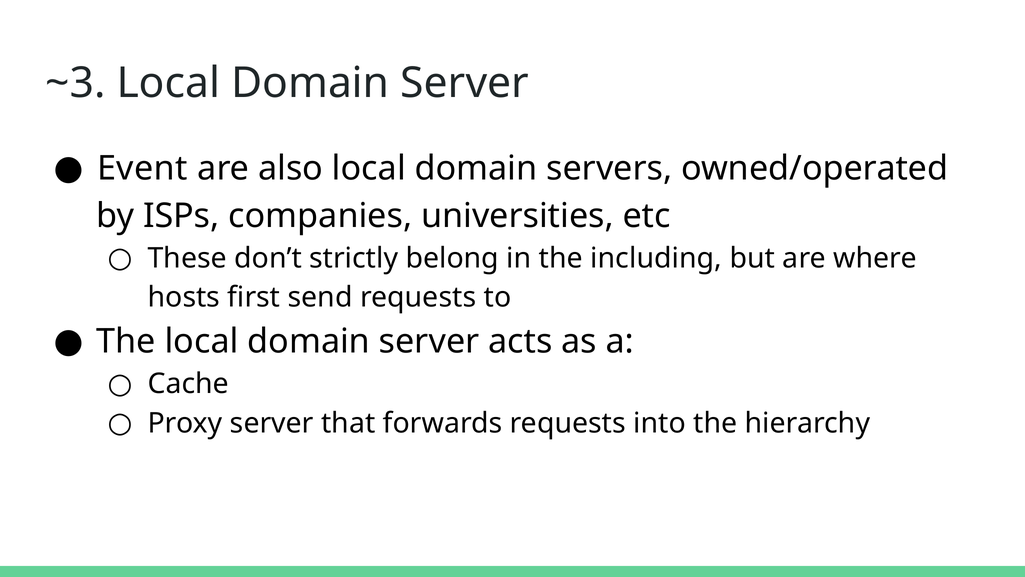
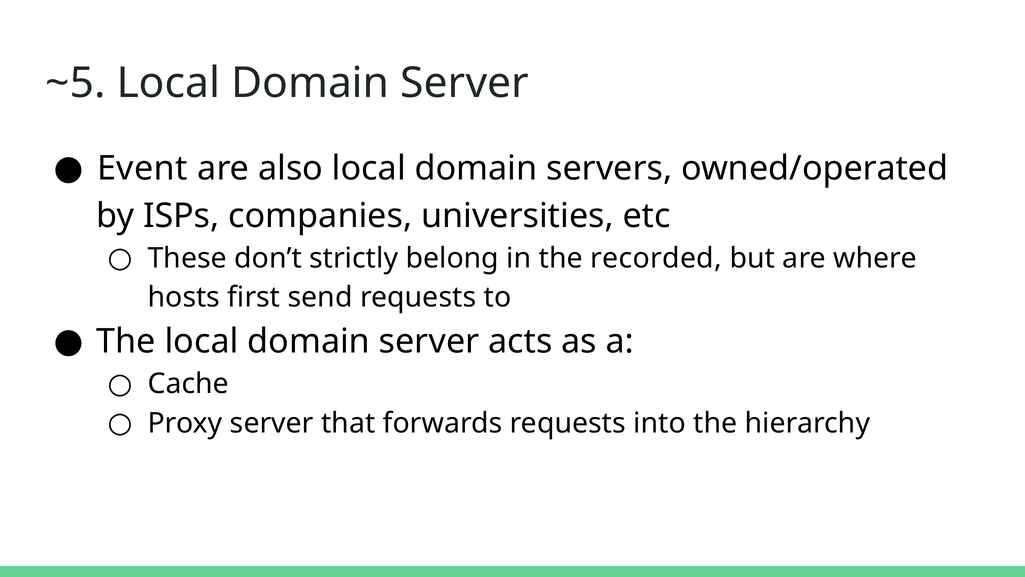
~3: ~3 -> ~5 (75, 83)
including: including -> recorded (656, 258)
